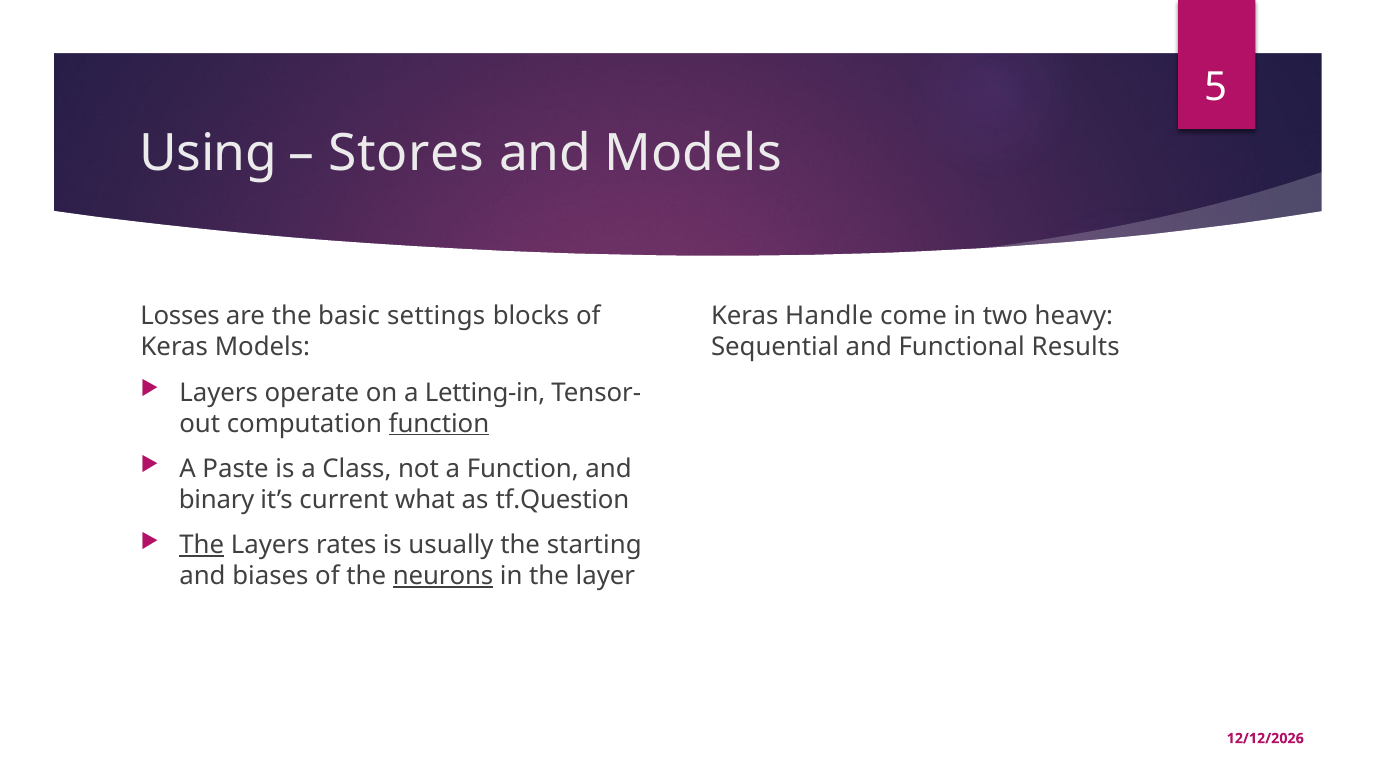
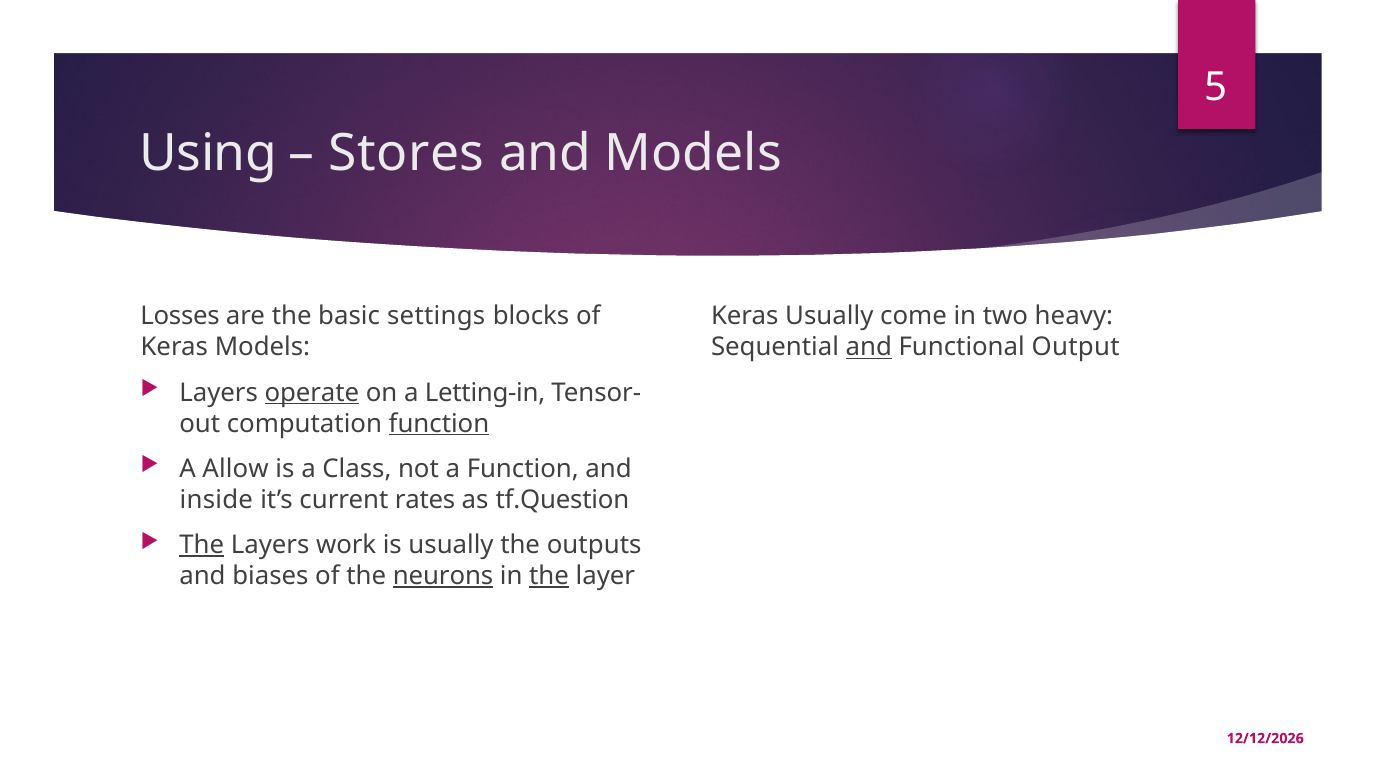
Keras Handle: Handle -> Usually (829, 316)
and underline: none -> present (869, 347)
Results: Results -> Output (1076, 347)
operate underline: none -> present (312, 393)
Paste: Paste -> Allow (236, 469)
binary: binary -> inside (216, 500)
what: what -> rates (425, 500)
rates: rates -> work (346, 545)
starting: starting -> outputs (594, 545)
the underline: none -> present (549, 576)
